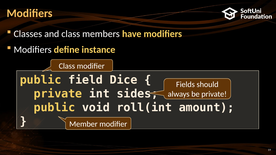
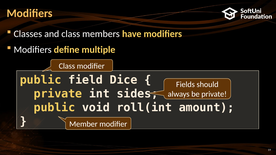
instance: instance -> multiple (98, 50)
